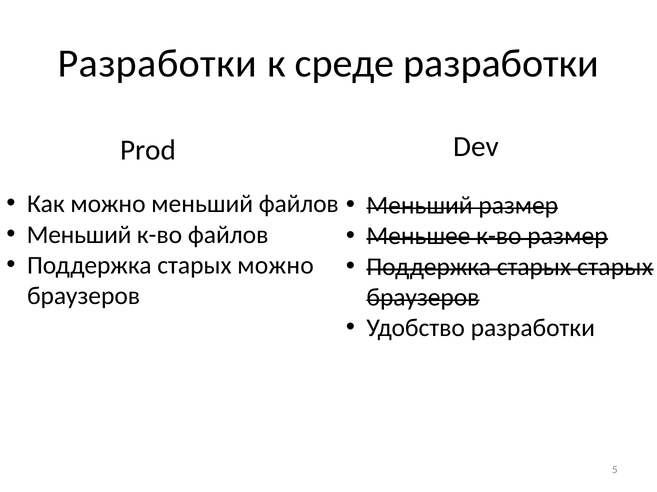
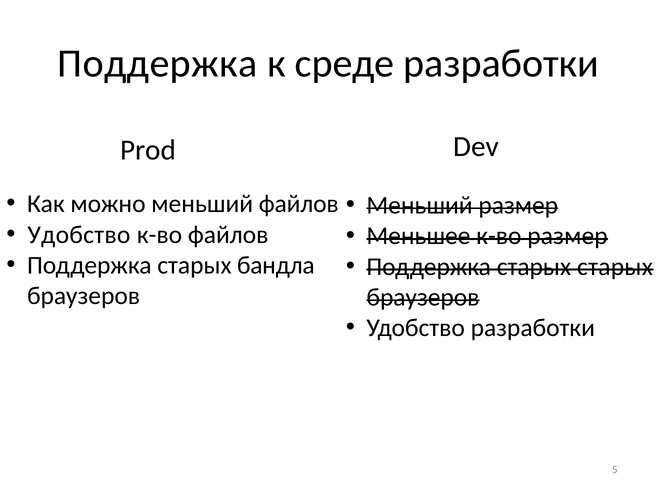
Разработки: Разработки -> Поддержка (157, 64)
Меньший: Меньший -> Удобство (79, 235)
старых можно: можно -> бандла (276, 266)
